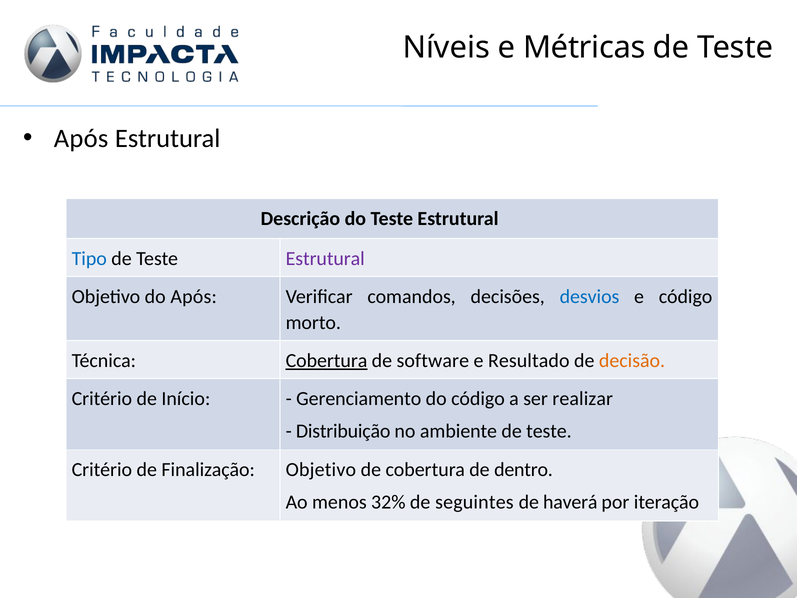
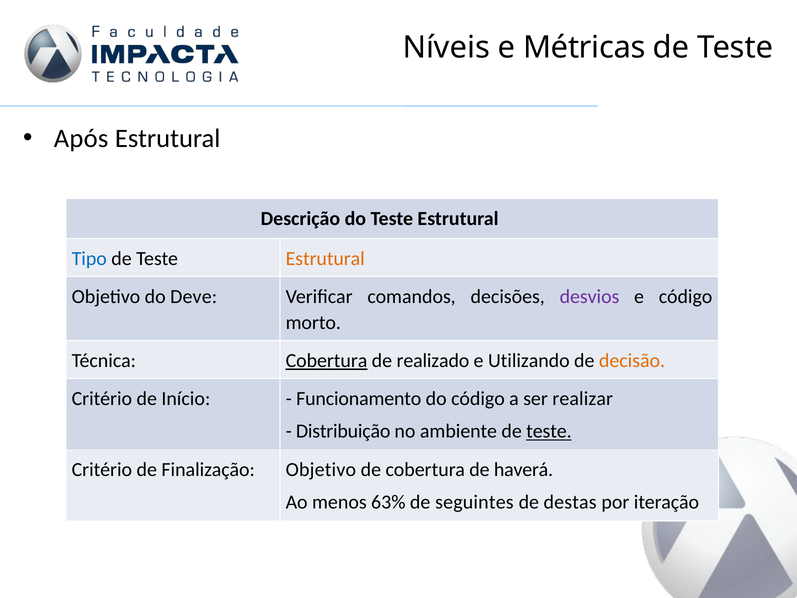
Estrutural colour: purple -> orange (325, 258)
do Após: Após -> Deve (194, 296)
desvios colour: blue -> purple (590, 296)
software: software -> realizado (433, 360)
Resultado: Resultado -> Utilizando (529, 360)
Gerenciamento: Gerenciamento -> Funcionamento (359, 398)
teste underline: none -> present (549, 431)
dentro: dentro -> haverá (524, 469)
32%: 32% -> 63% (388, 502)
haverá: haverá -> destas (570, 502)
